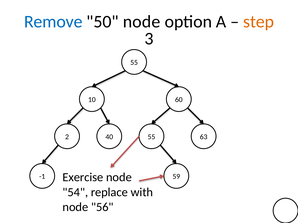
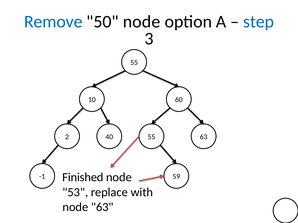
step colour: orange -> blue (259, 22)
Exercise: Exercise -> Finished (83, 178)
54: 54 -> 53 (75, 193)
node 56: 56 -> 63 (102, 207)
